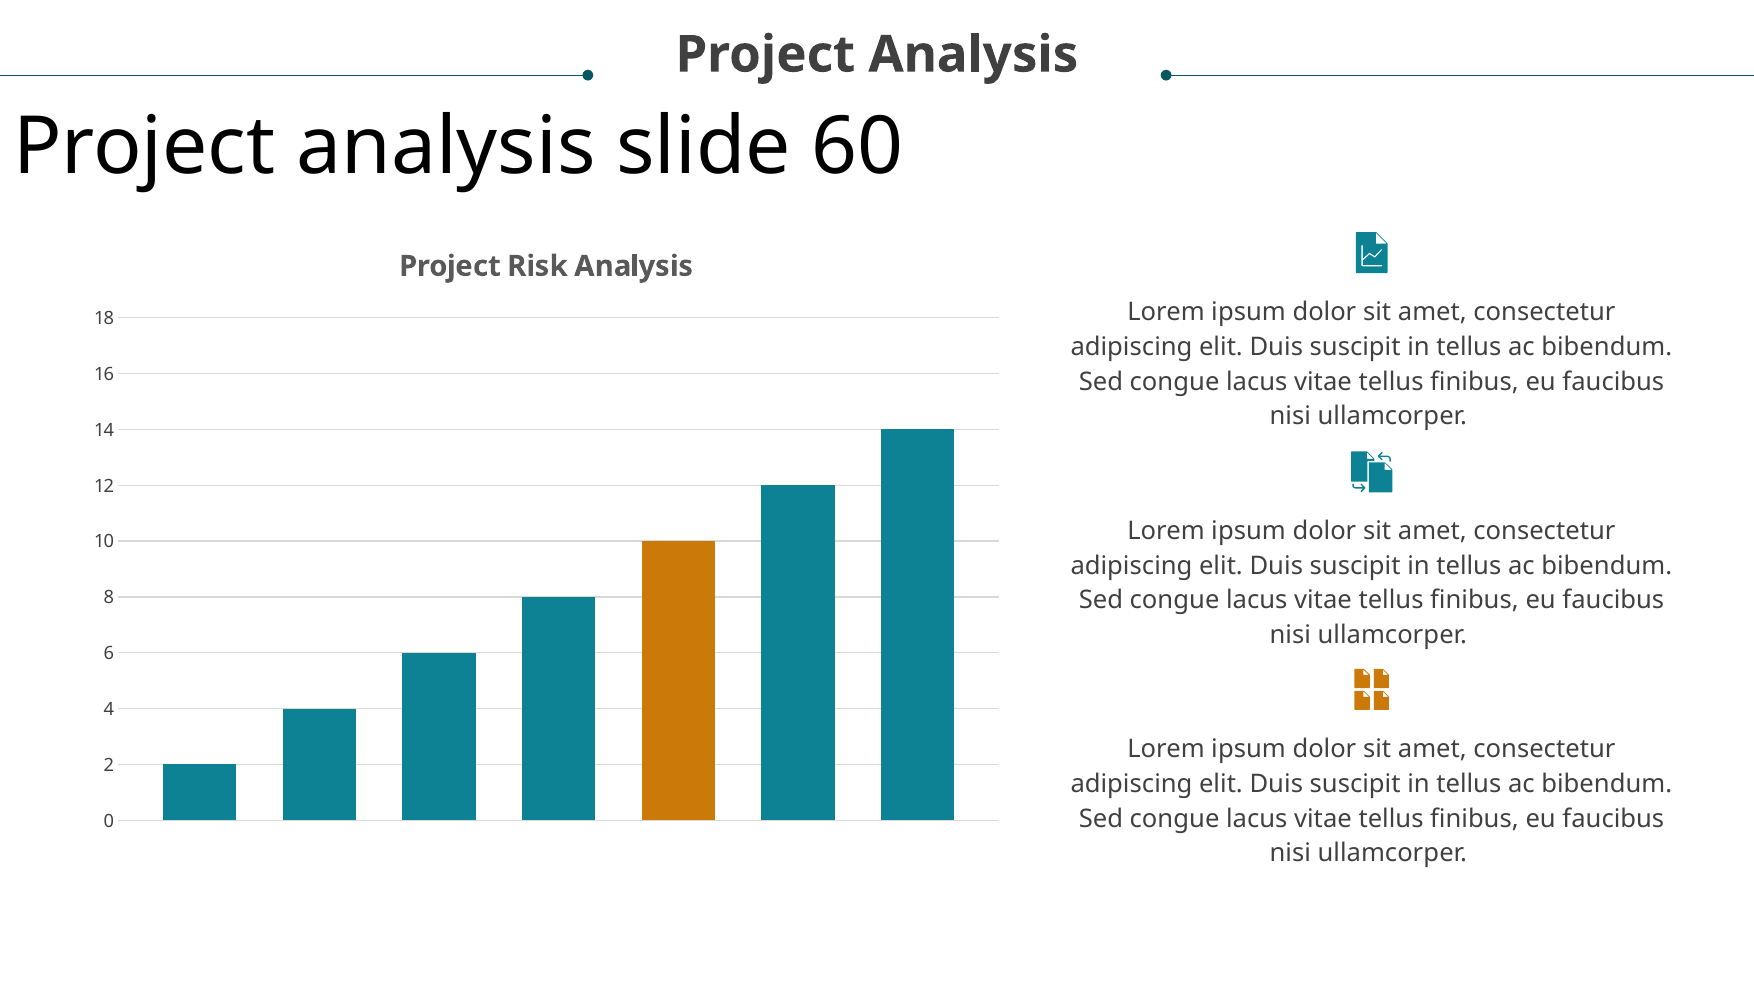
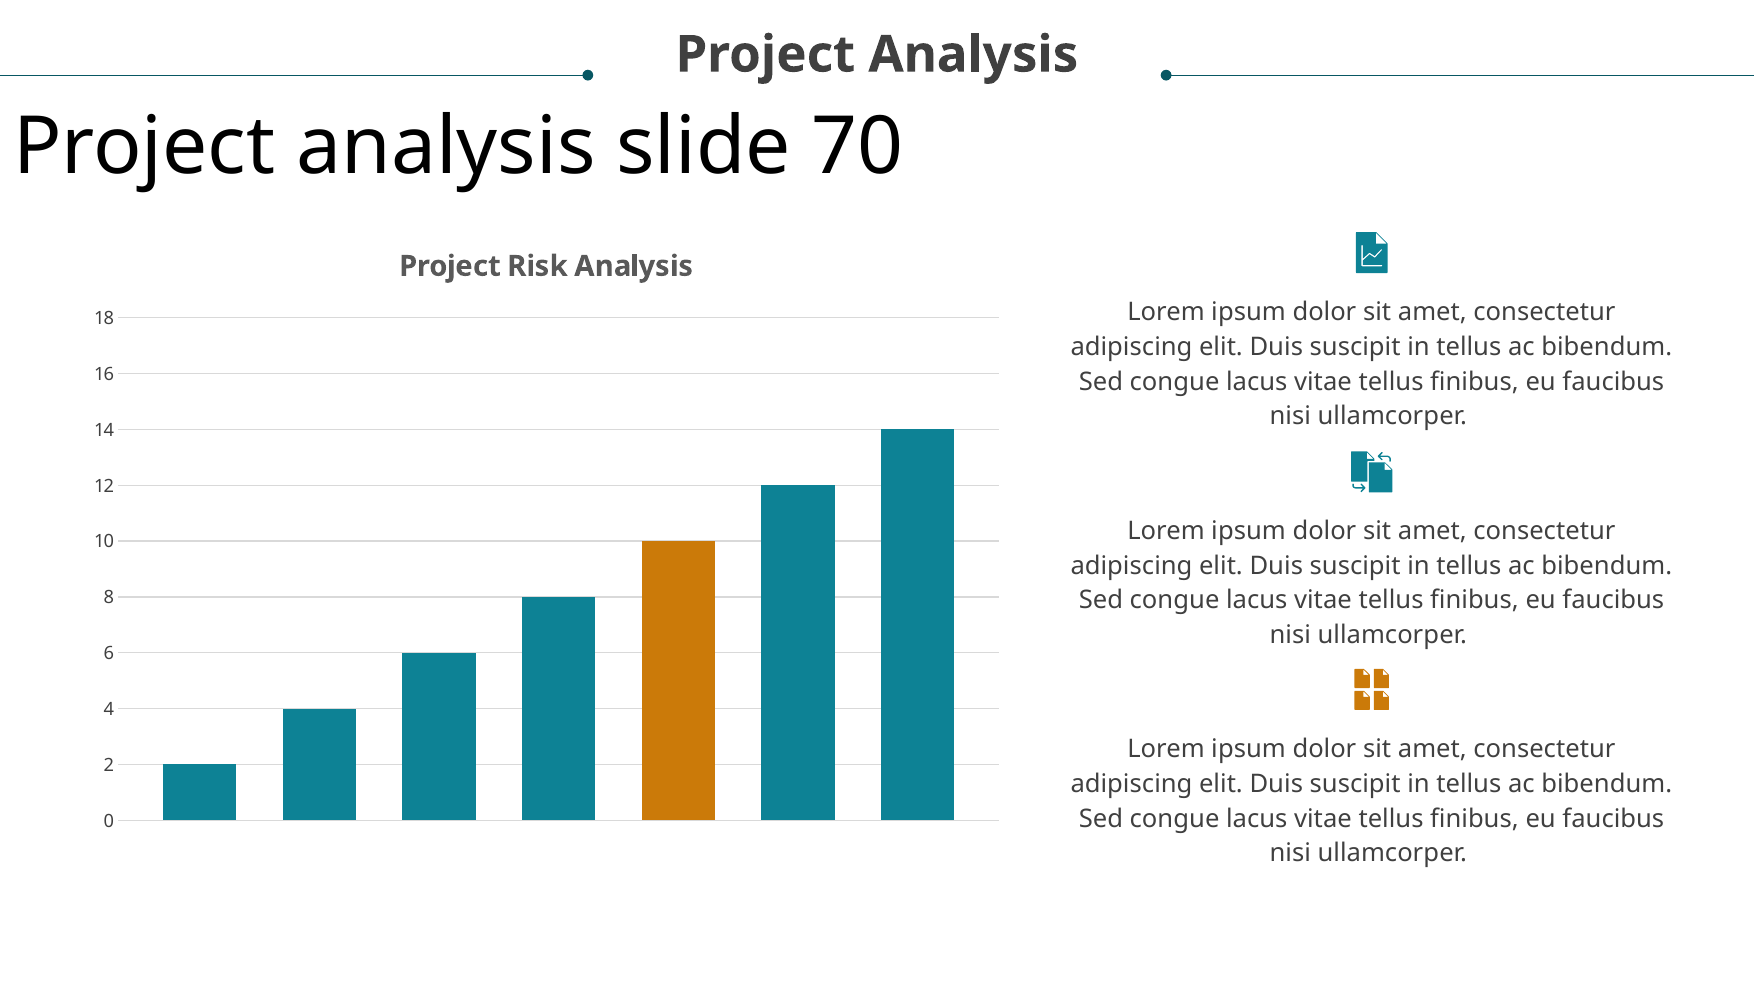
60: 60 -> 70 (858, 147)
